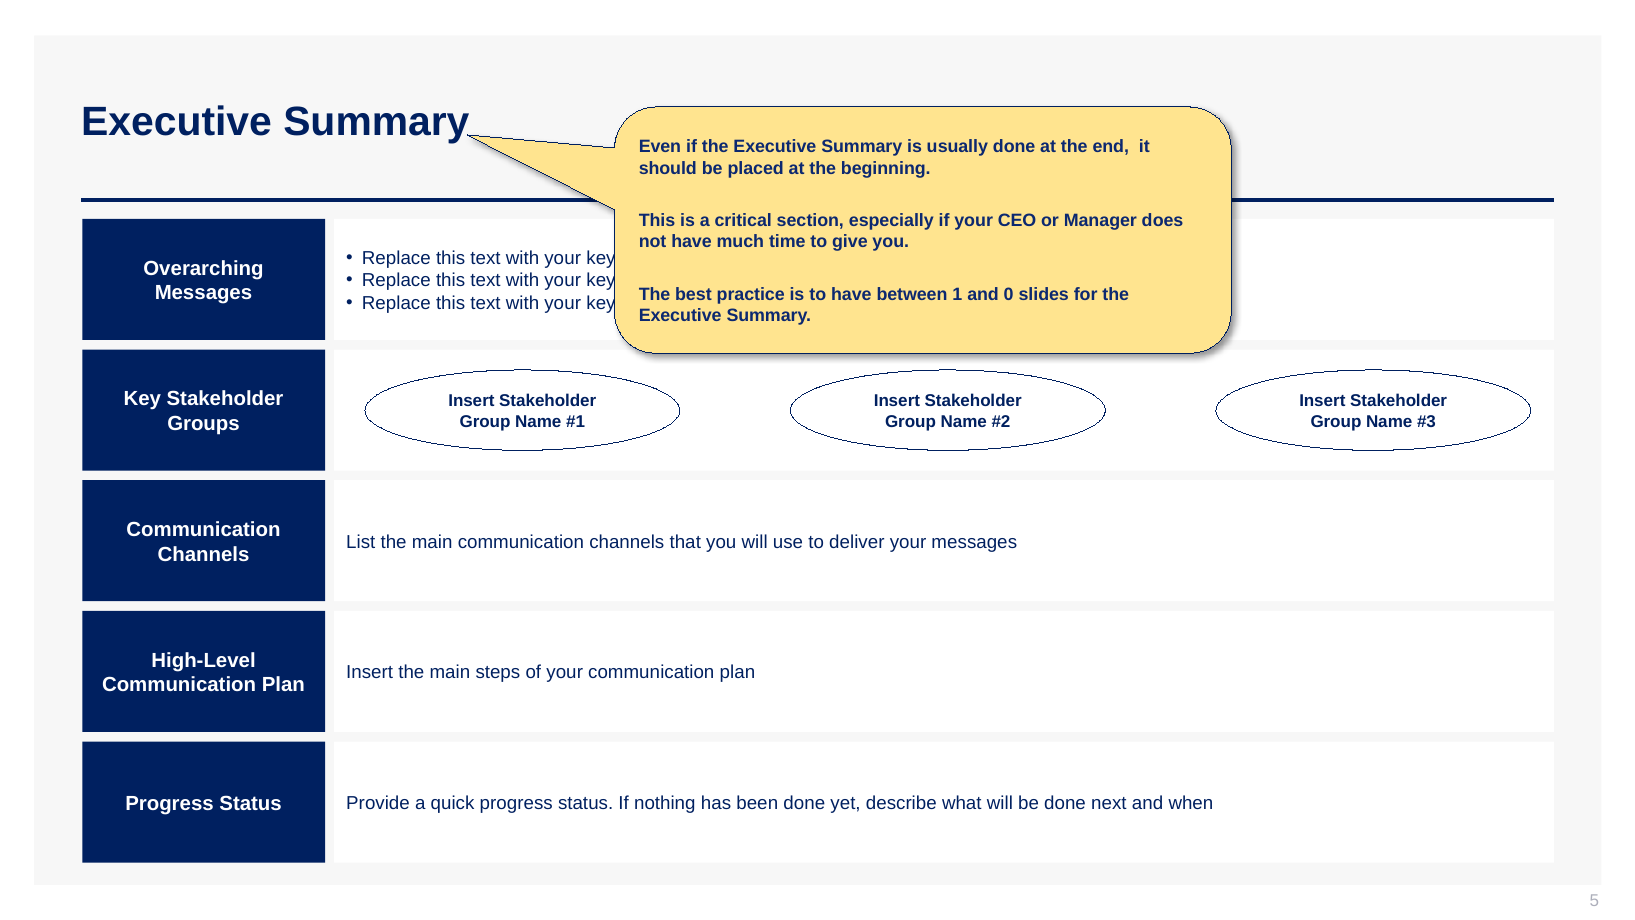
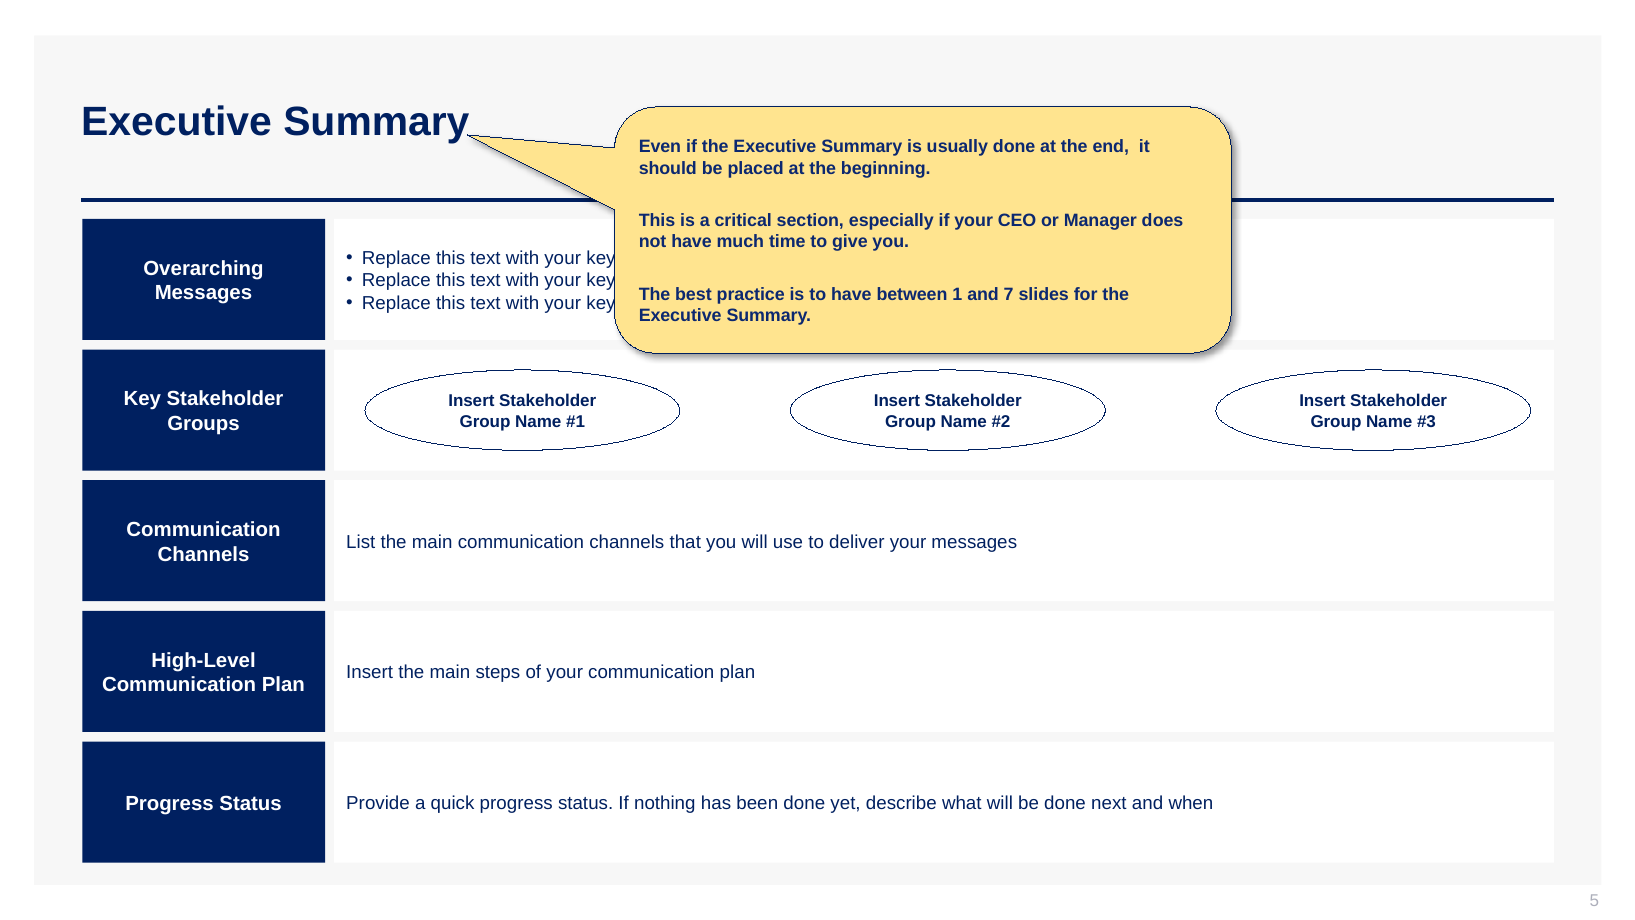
0: 0 -> 7 (1009, 294)
